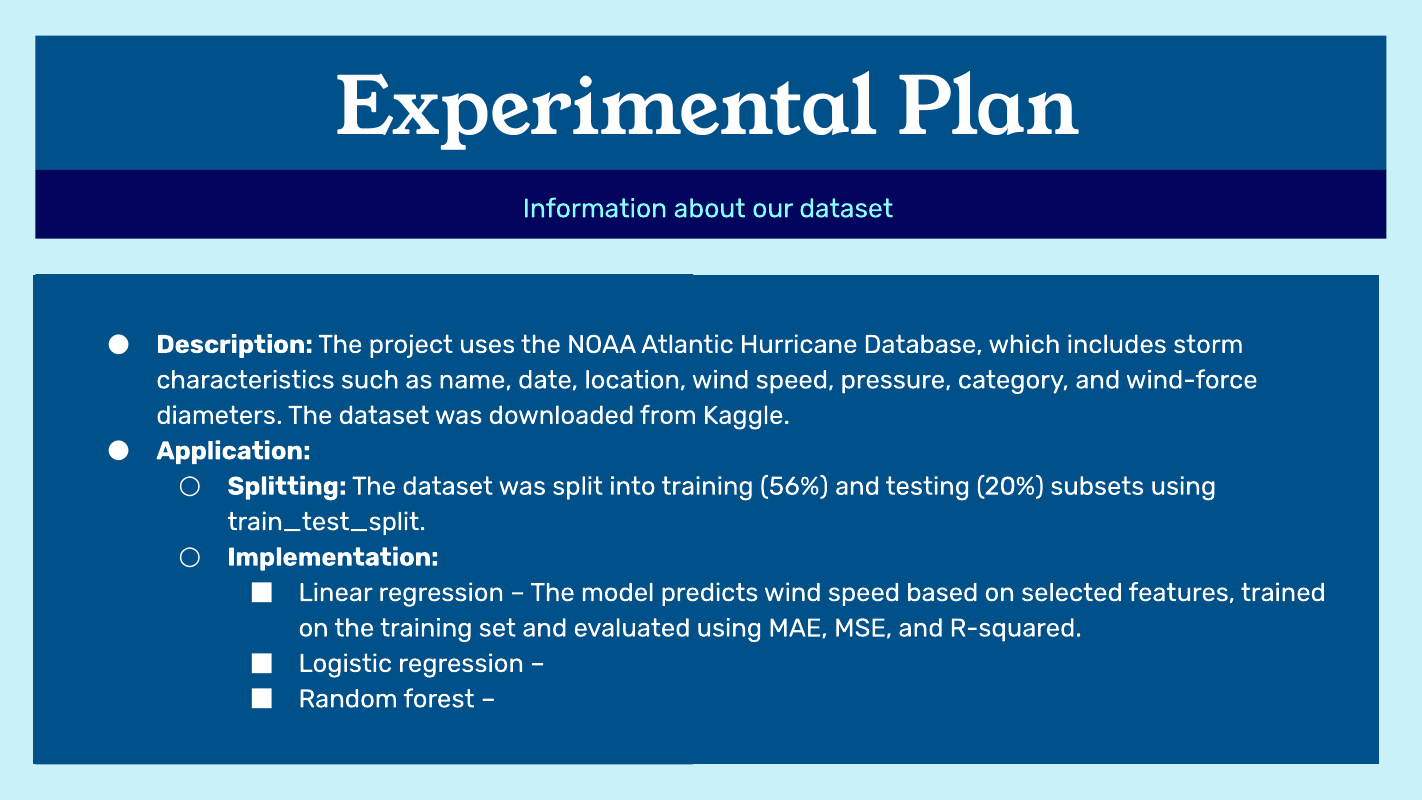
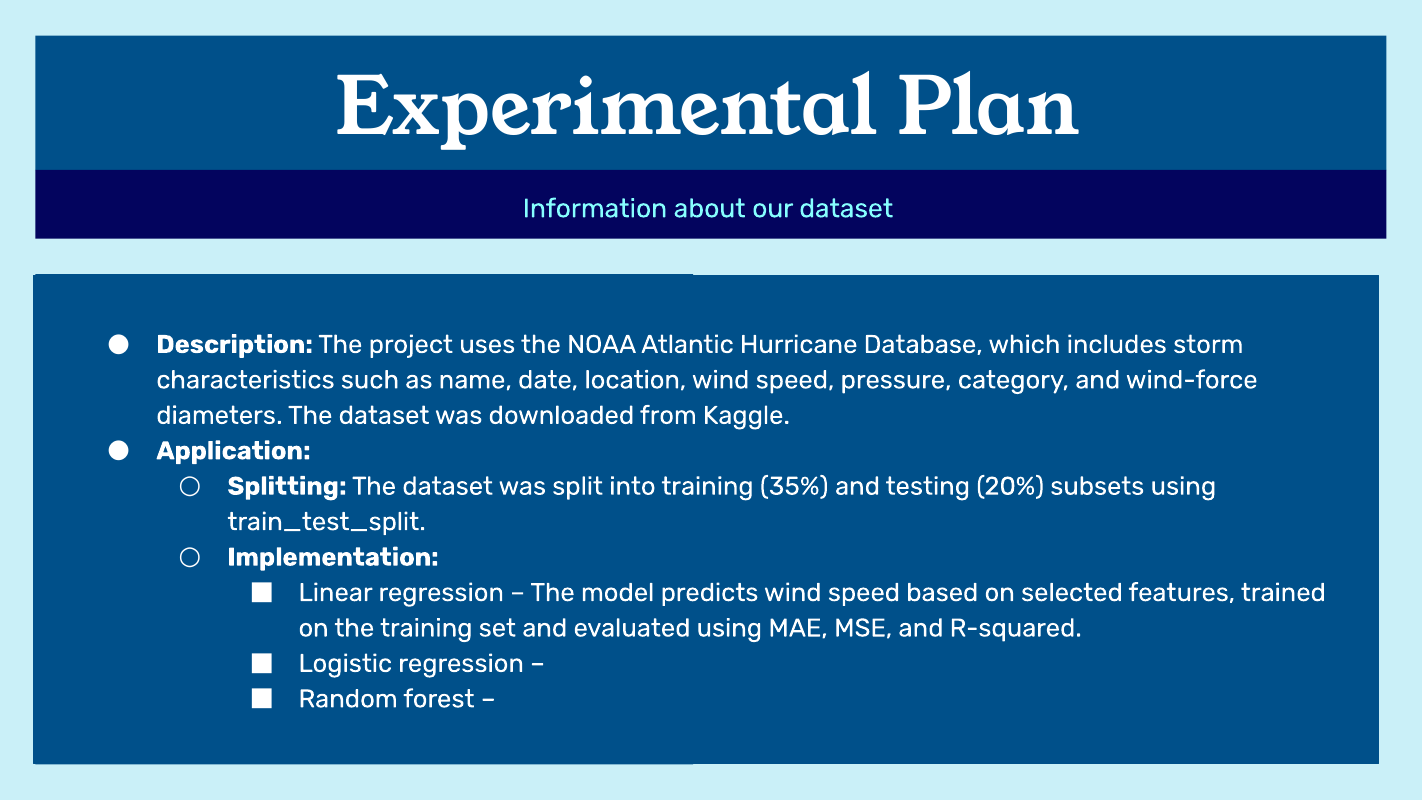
56%: 56% -> 35% (794, 486)
